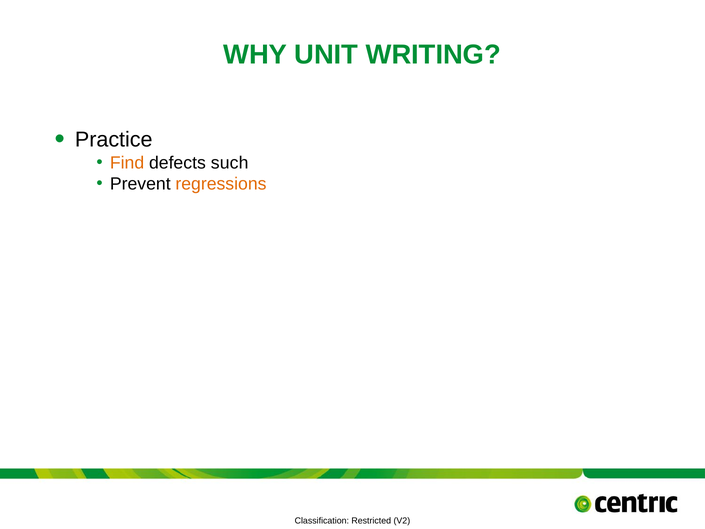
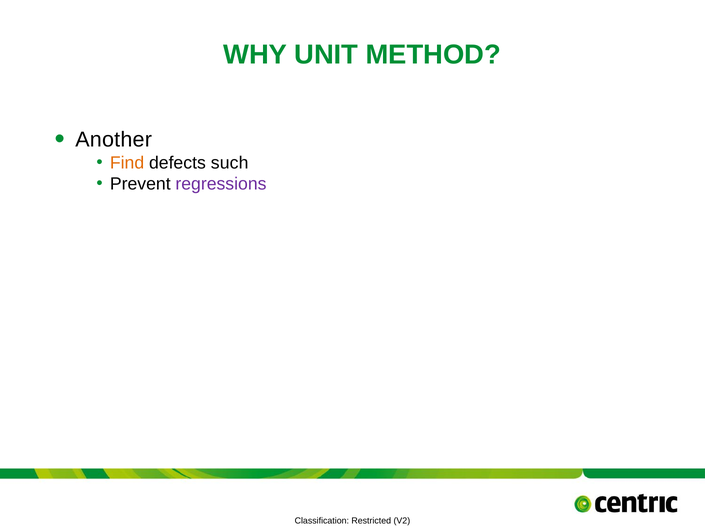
WRITING: WRITING -> METHOD (433, 55)
Practice: Practice -> Another (114, 140)
regressions colour: orange -> purple (221, 184)
